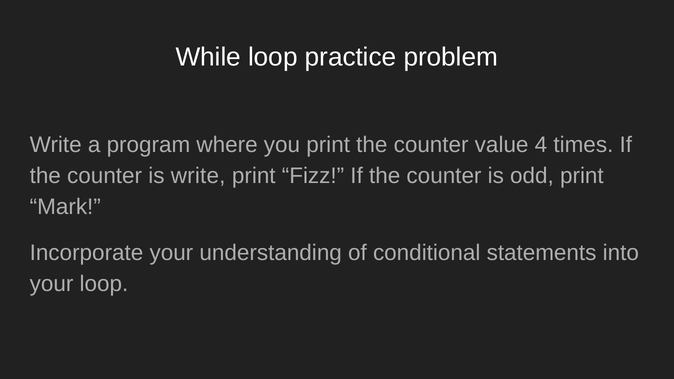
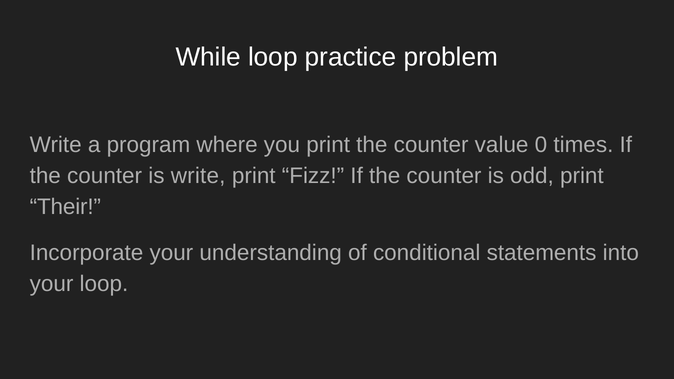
4: 4 -> 0 (541, 145)
Mark: Mark -> Their (65, 207)
